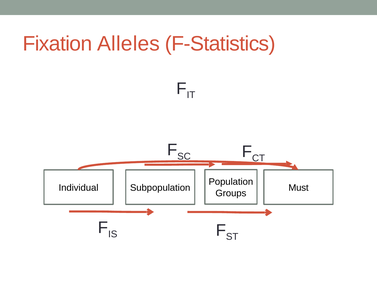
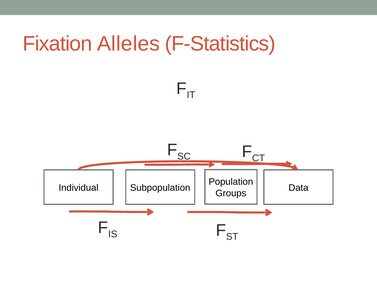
Must: Must -> Data (298, 188)
